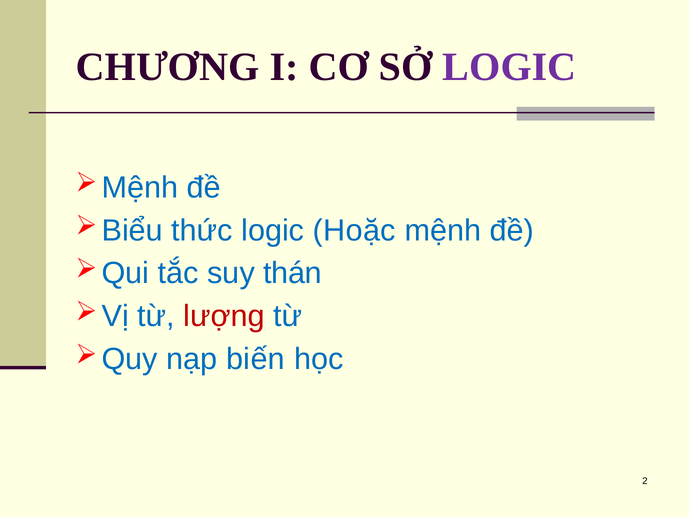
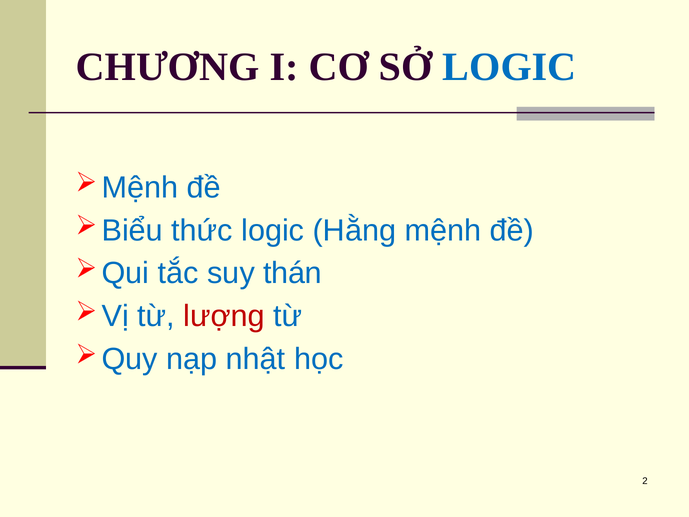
LOGIC colour: purple -> blue (509, 67)
Hoặc: Hoặc -> Hằng (354, 230)
biến: biến -> nhật (256, 359)
